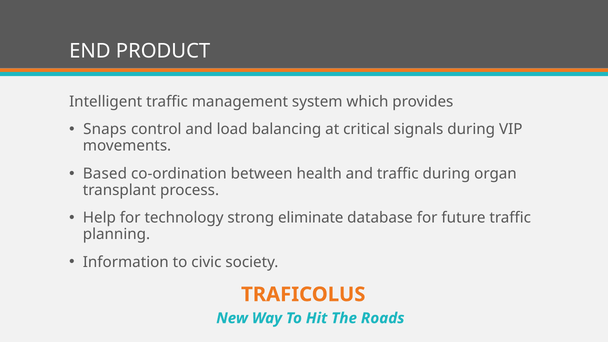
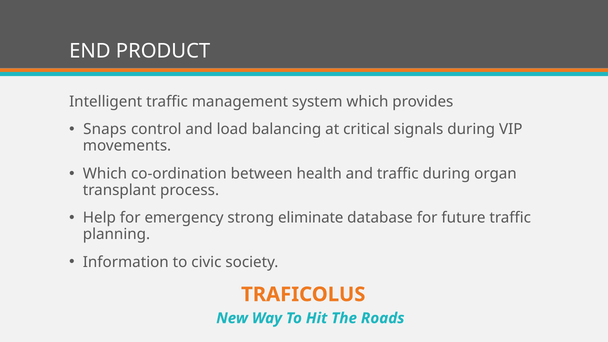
Based: Based -> Which (105, 174)
technology: technology -> emergency (184, 218)
